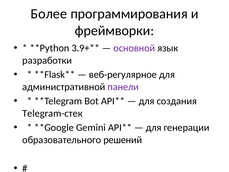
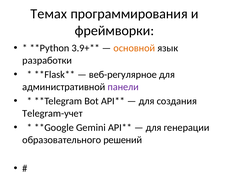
Более: Более -> Темах (49, 14)
основной colour: purple -> orange (134, 48)
Telegram-стек: Telegram-стек -> Telegram-учет (52, 113)
